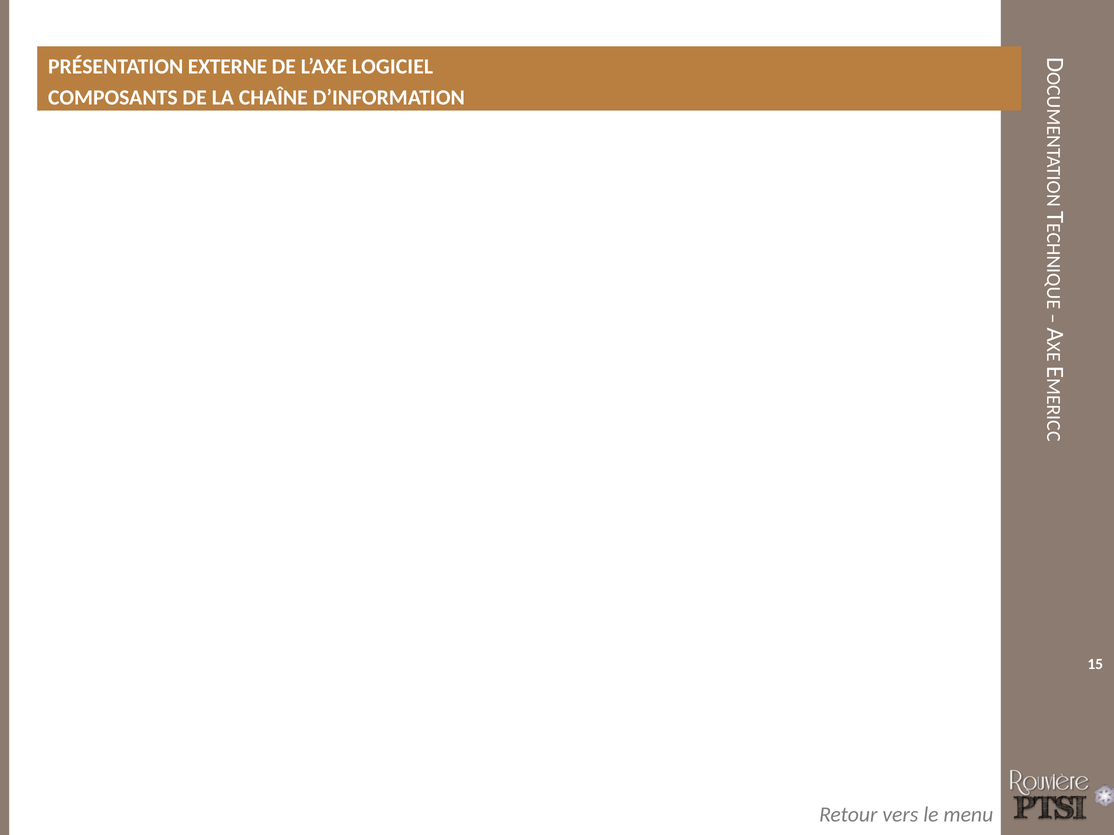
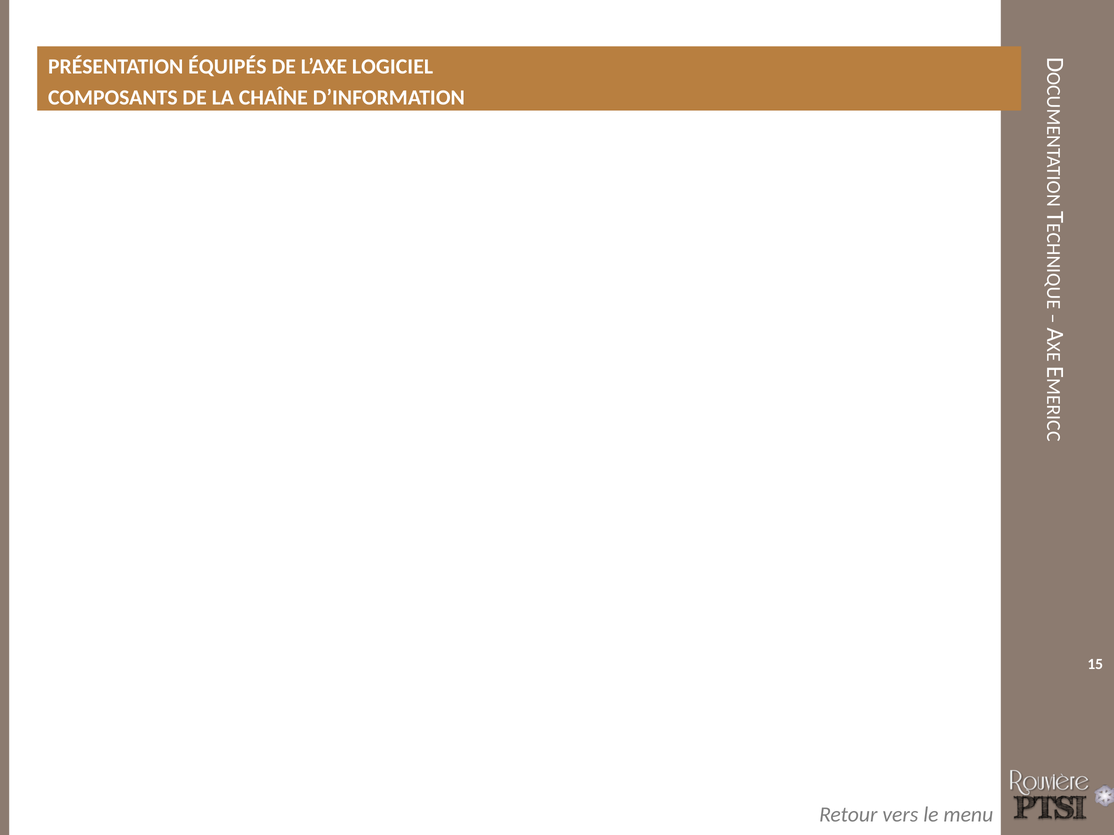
EXTERNE: EXTERNE -> ÉQUIPÉS (227, 66)
